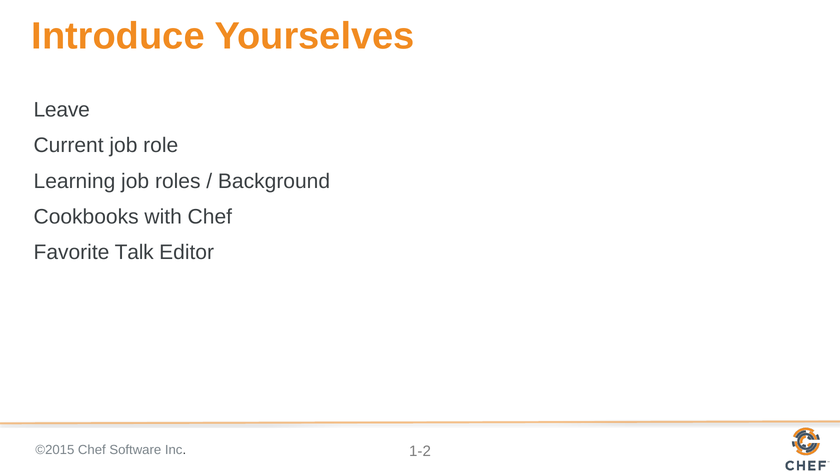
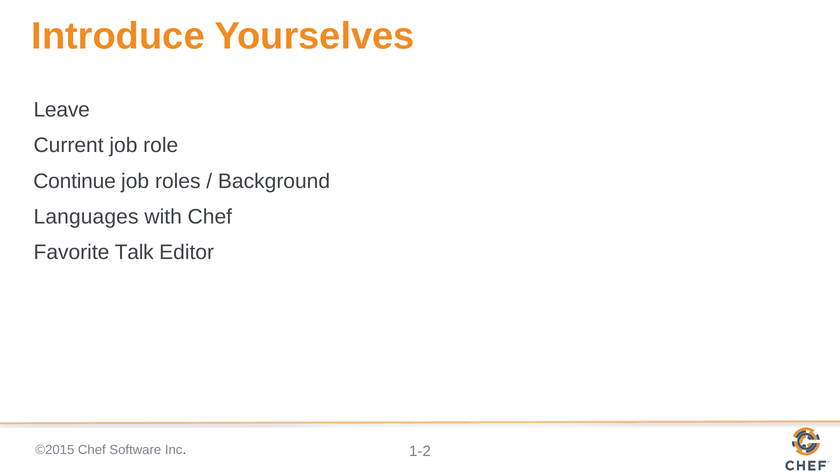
Learning: Learning -> Continue (75, 181)
Cookbooks: Cookbooks -> Languages (86, 217)
